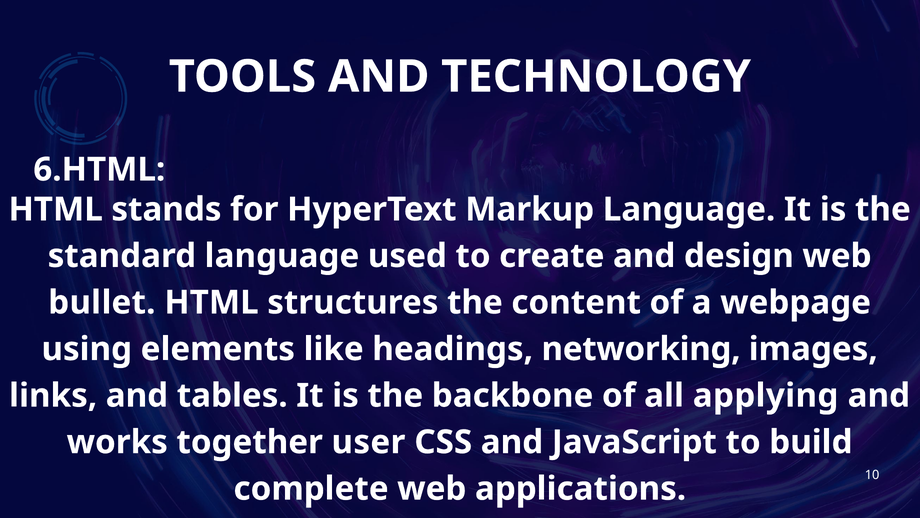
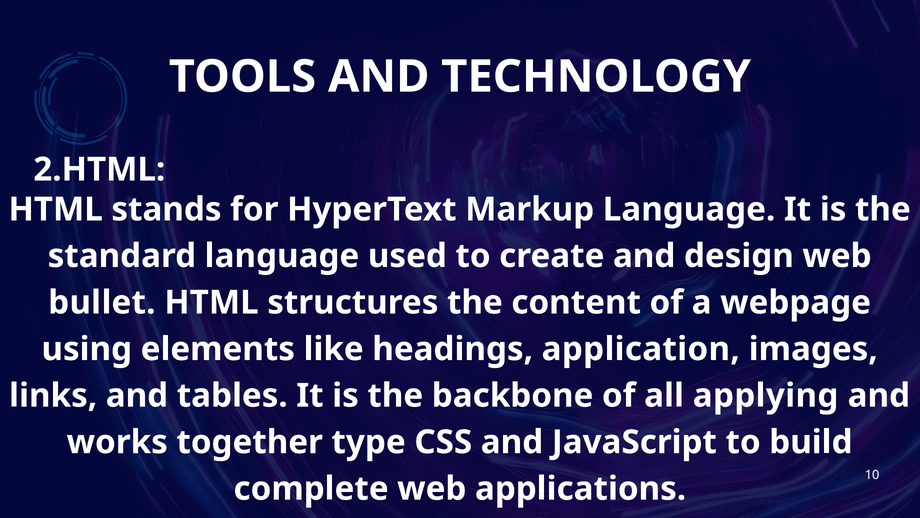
6.HTML: 6.HTML -> 2.HTML (99, 169)
networking: networking -> application (641, 349)
user: user -> type (369, 442)
